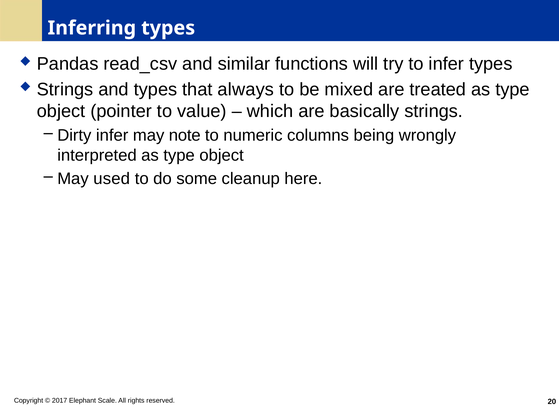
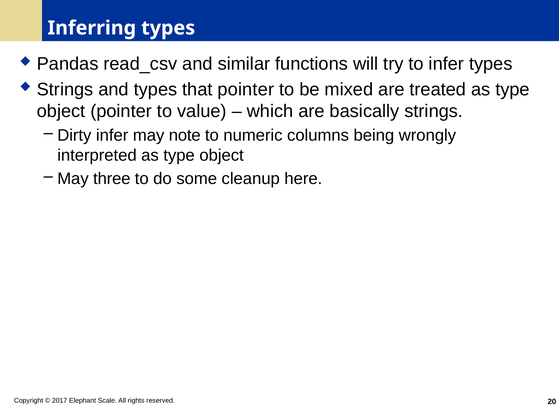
that always: always -> pointer (246, 89)
used: used -> three (112, 179)
